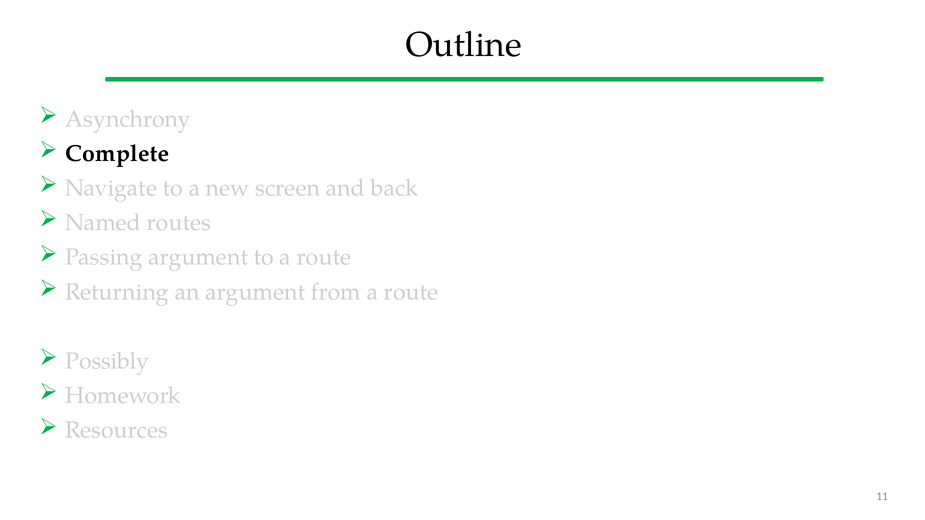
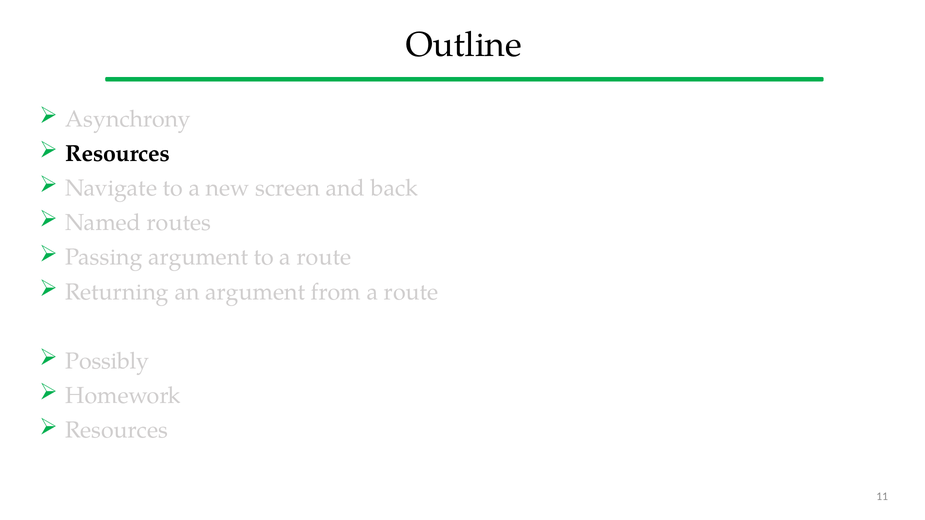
Complete: Complete -> Resources (118, 154)
